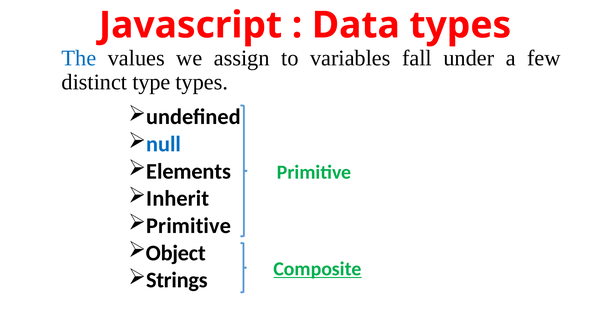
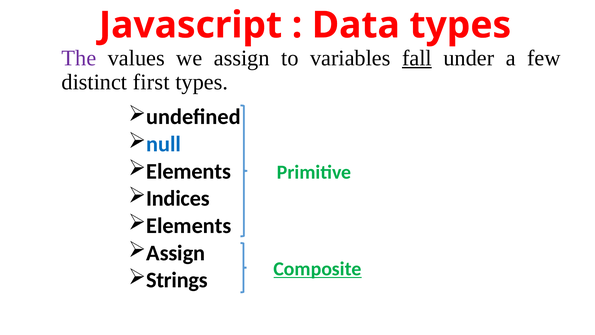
The colour: blue -> purple (79, 58)
fall underline: none -> present (417, 58)
type: type -> first (151, 82)
Inherit: Inherit -> Indices (178, 198)
Primitive: Primitive -> Elements (189, 226)
Object: Object -> Assign (176, 253)
